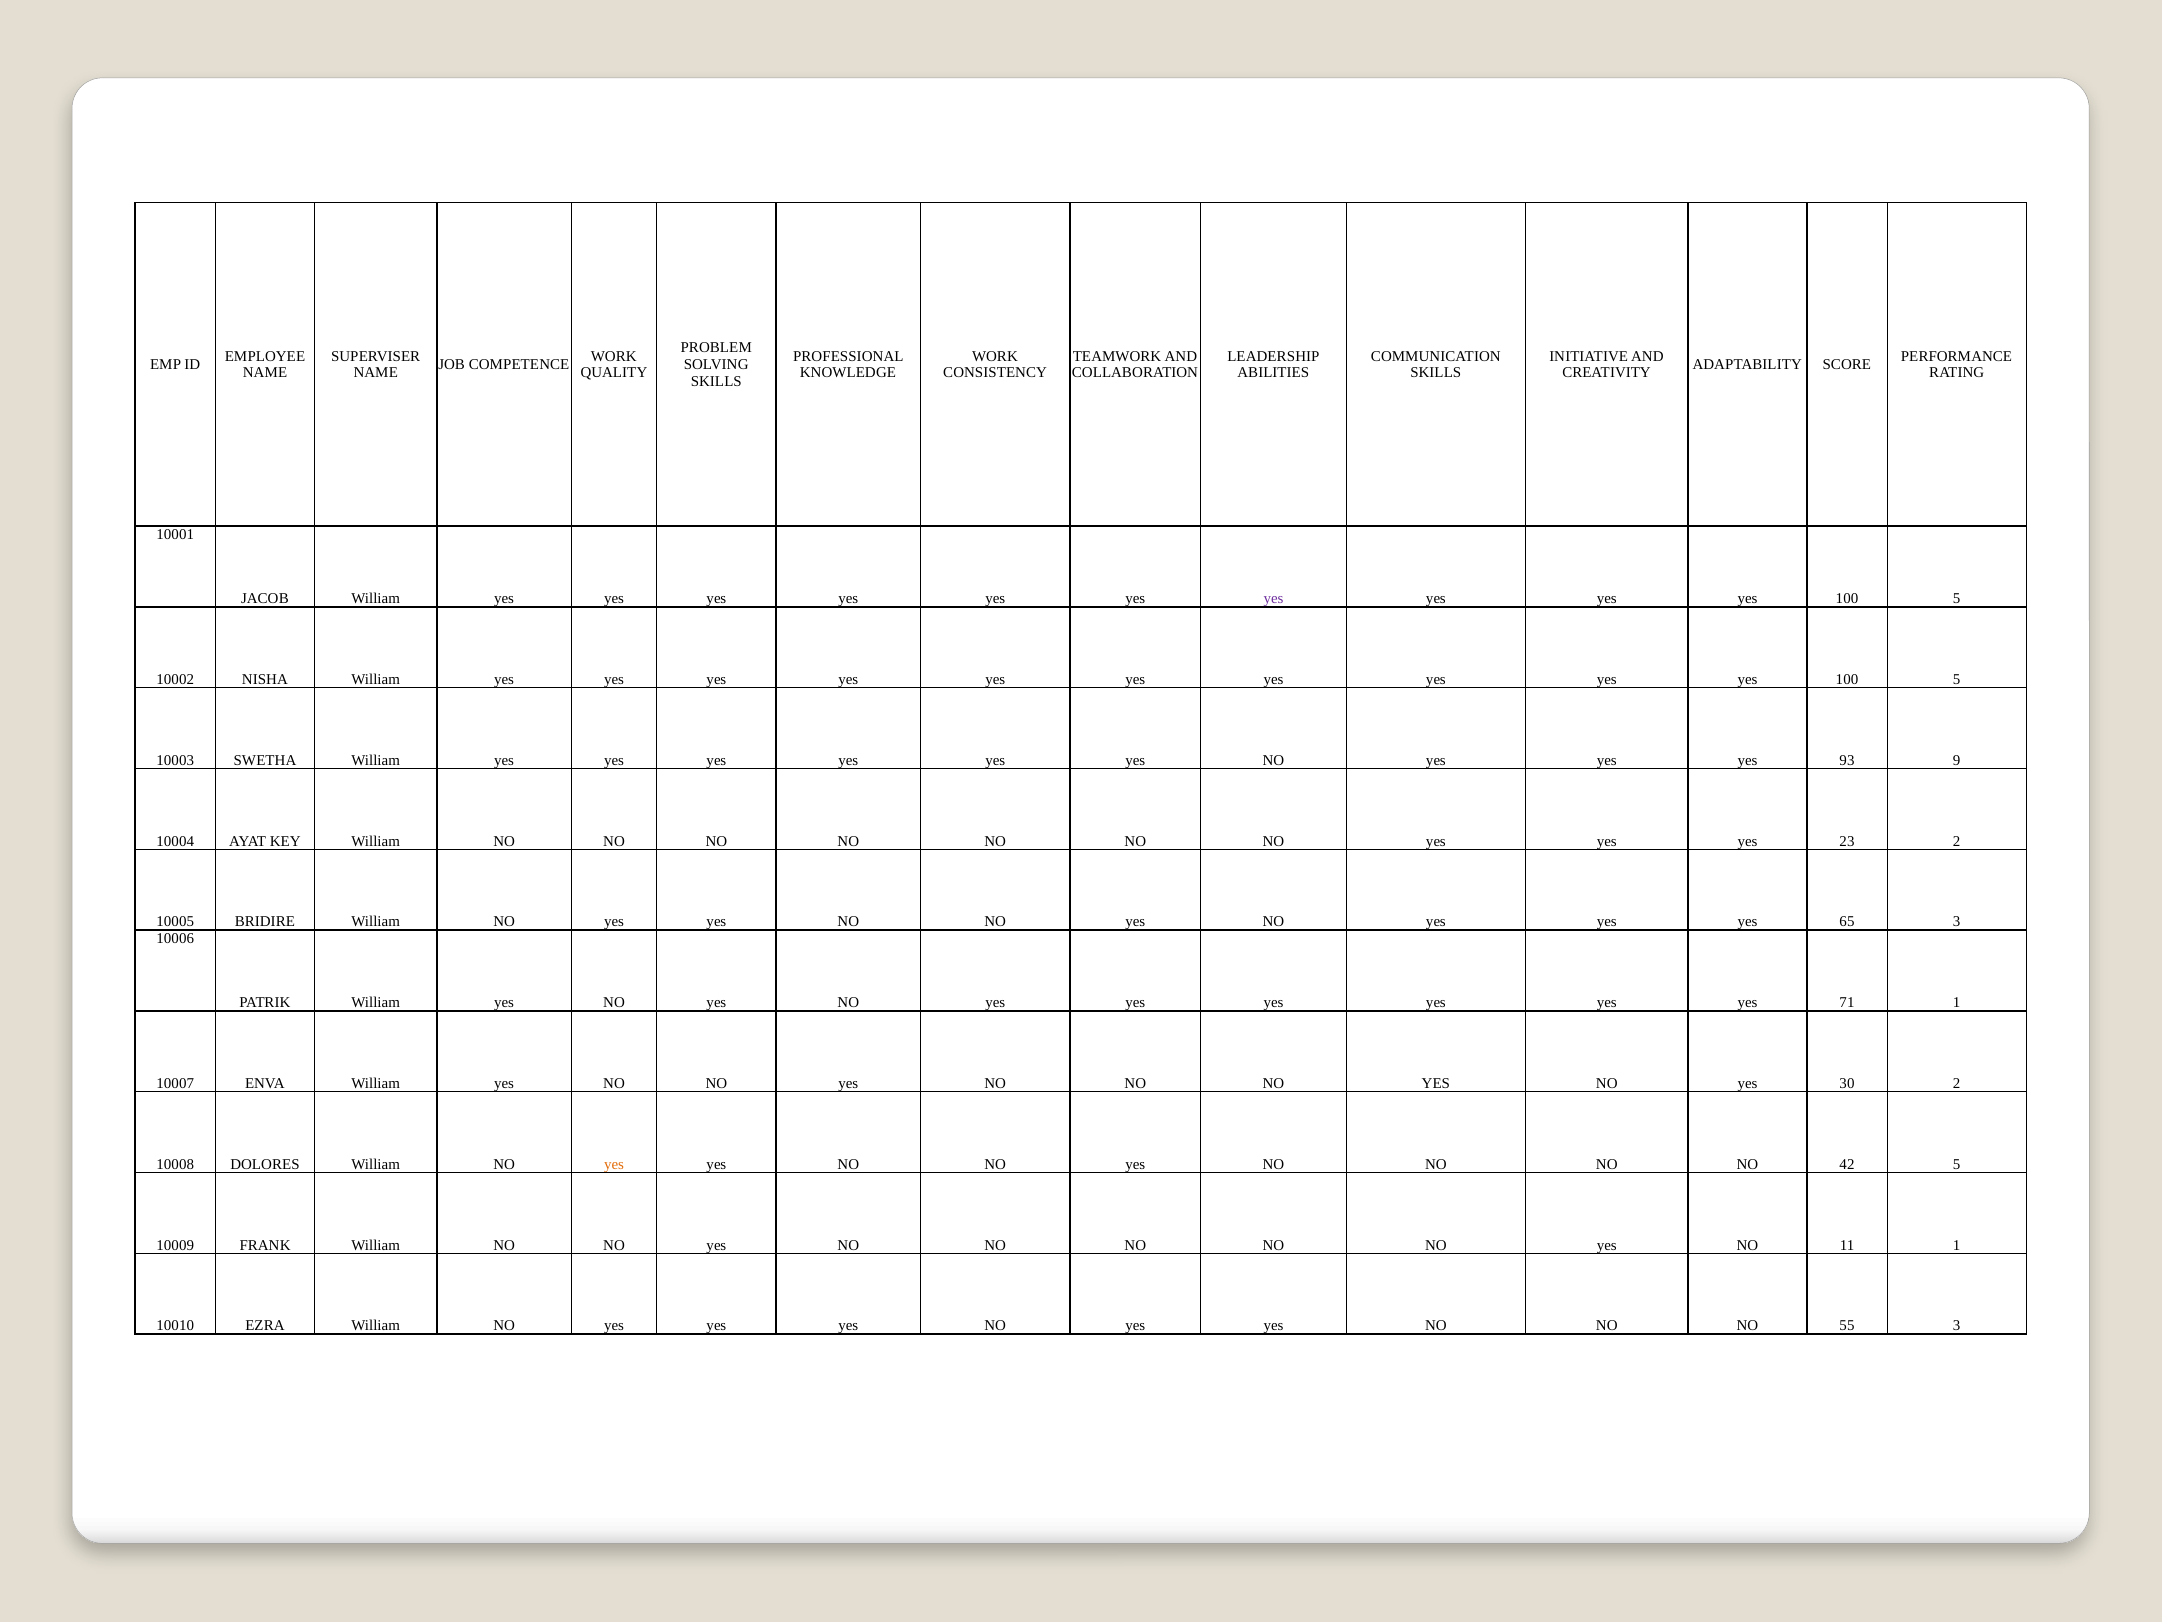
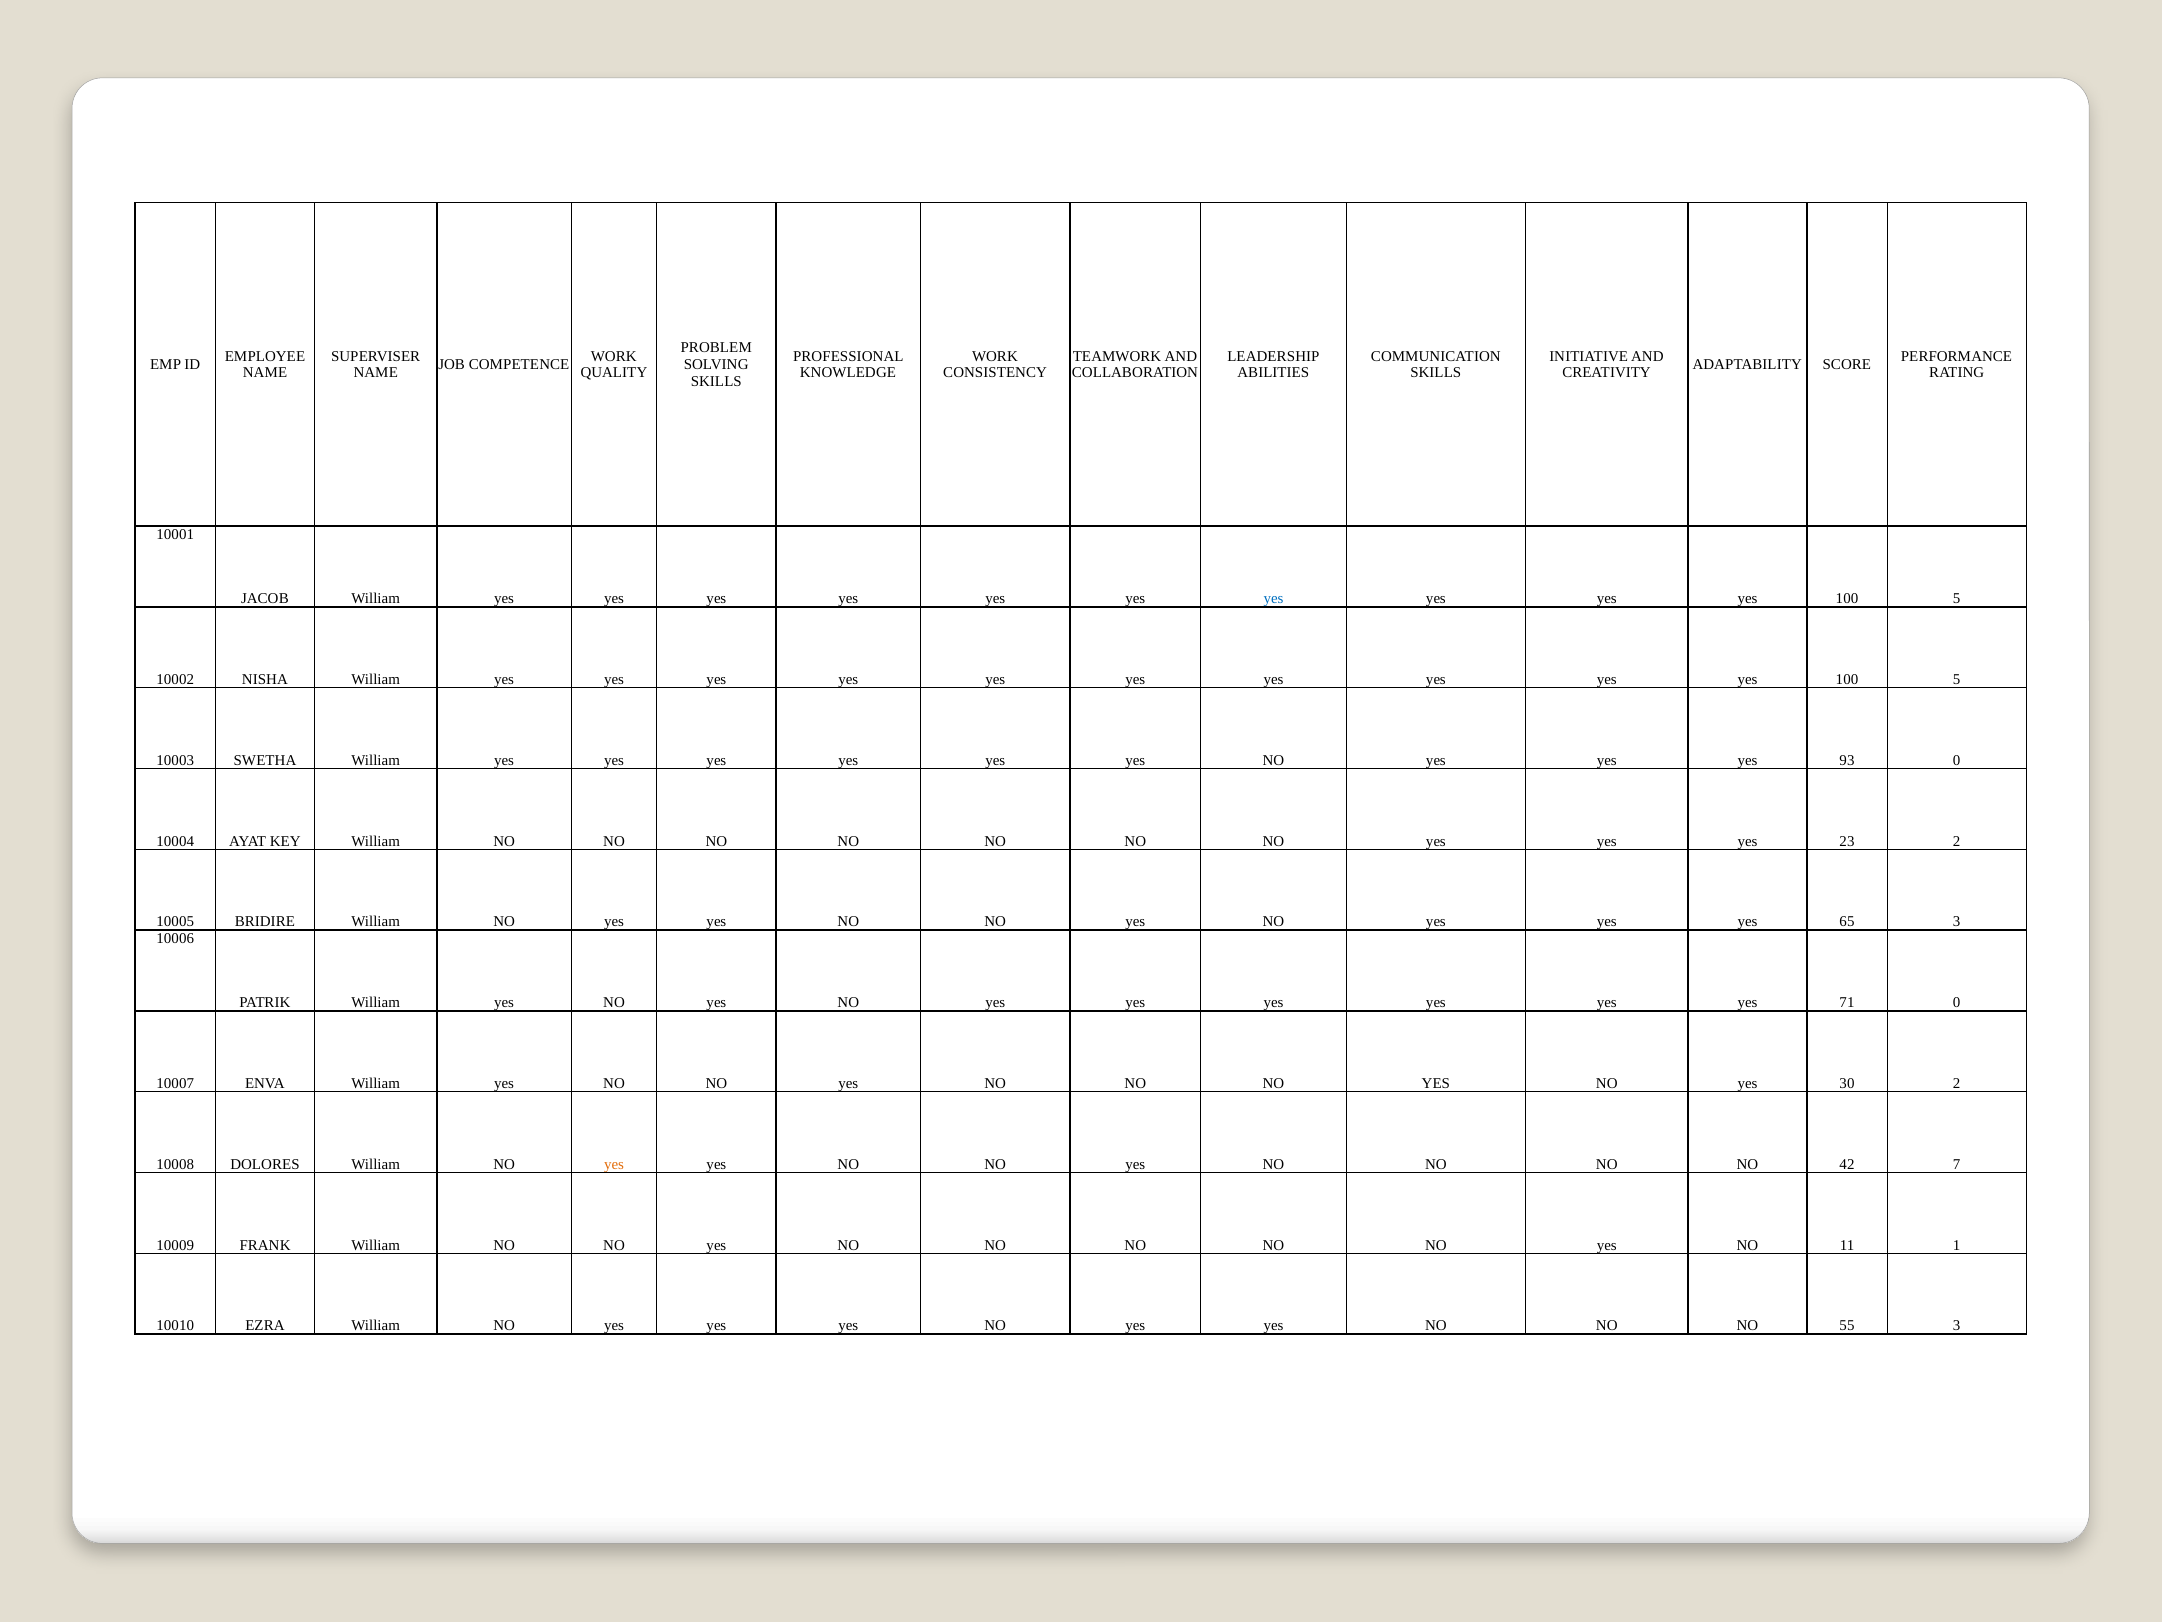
yes colour: purple -> blue (1274, 599)
93 9: 9 -> 0 (1957, 760)
71 1: 1 -> 0 (1957, 1002)
42 5: 5 -> 7 (1957, 1164)
